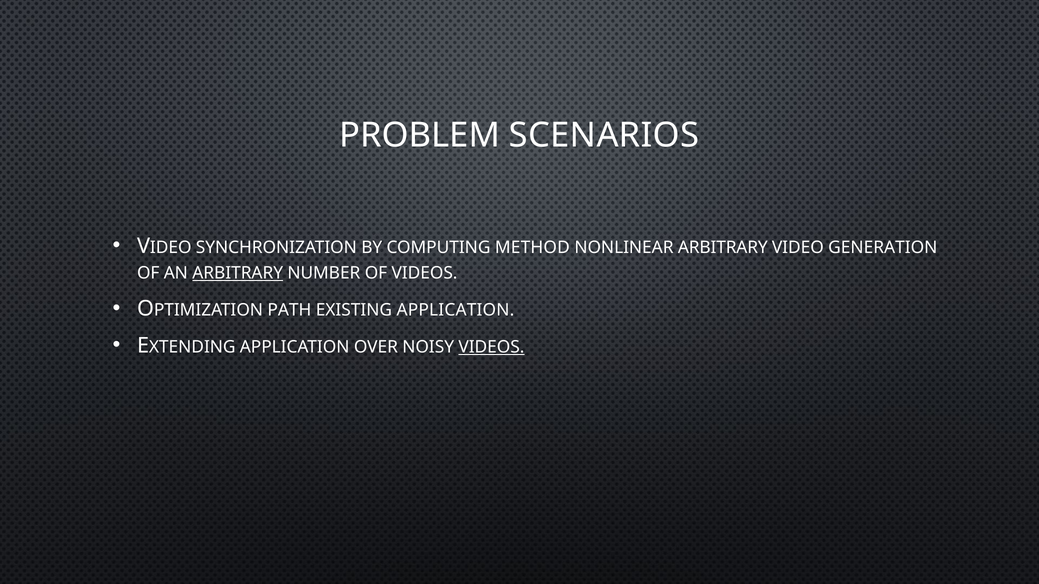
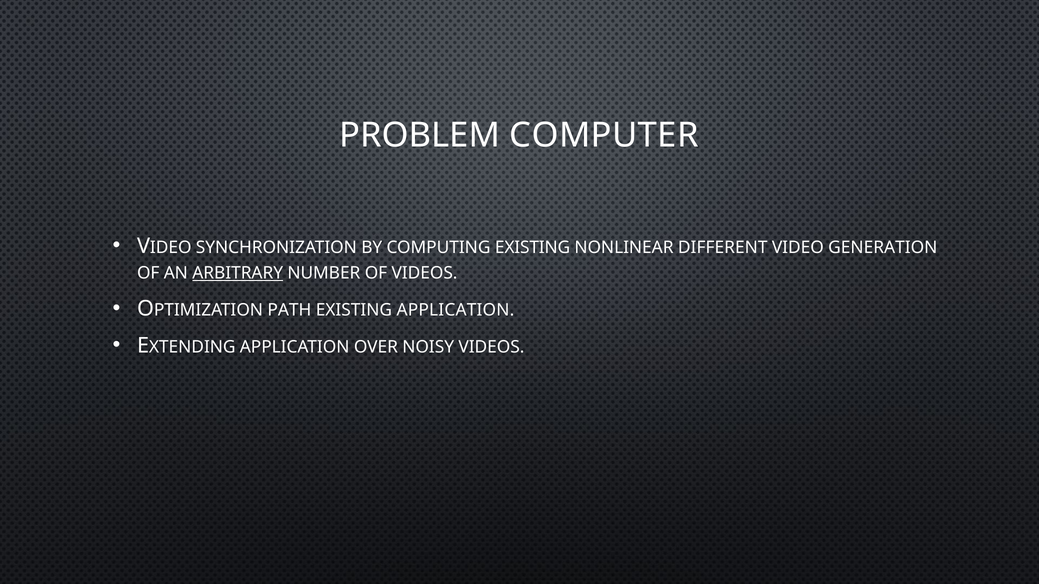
SCENARIOS: SCENARIOS -> COMPUTER (604, 136)
COMPUTING METHOD: METHOD -> EXISTING (533, 247)
NONLINEAR ARBITRARY: ARBITRARY -> DIFFERENT (723, 247)
VIDEOS underline: present -> none (491, 347)
